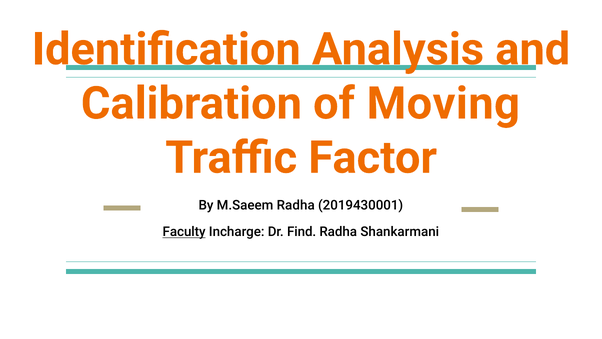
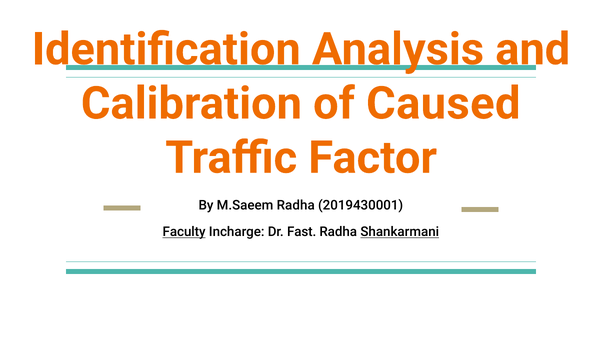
Moving: Moving -> Caused (443, 103)
Find: Find -> Fast (302, 232)
Shankarmani underline: none -> present (400, 232)
